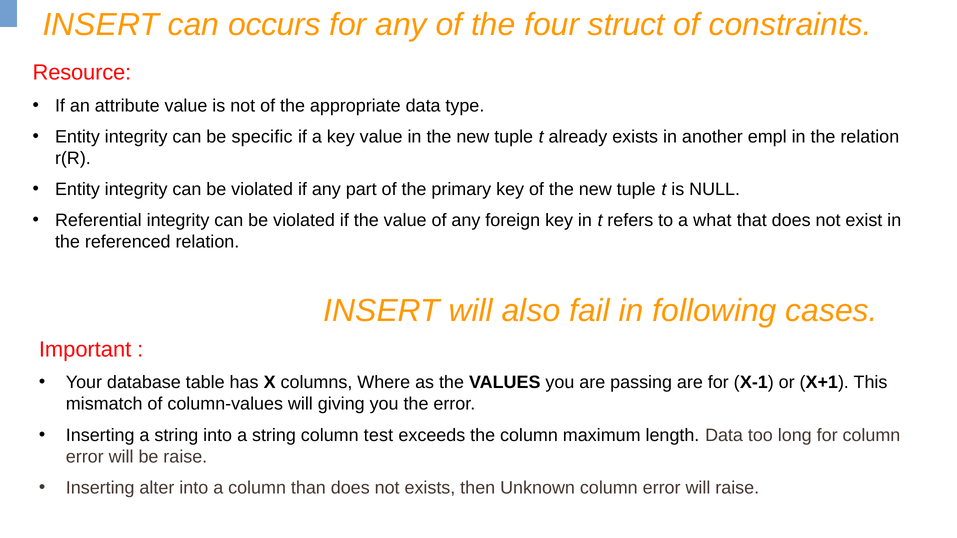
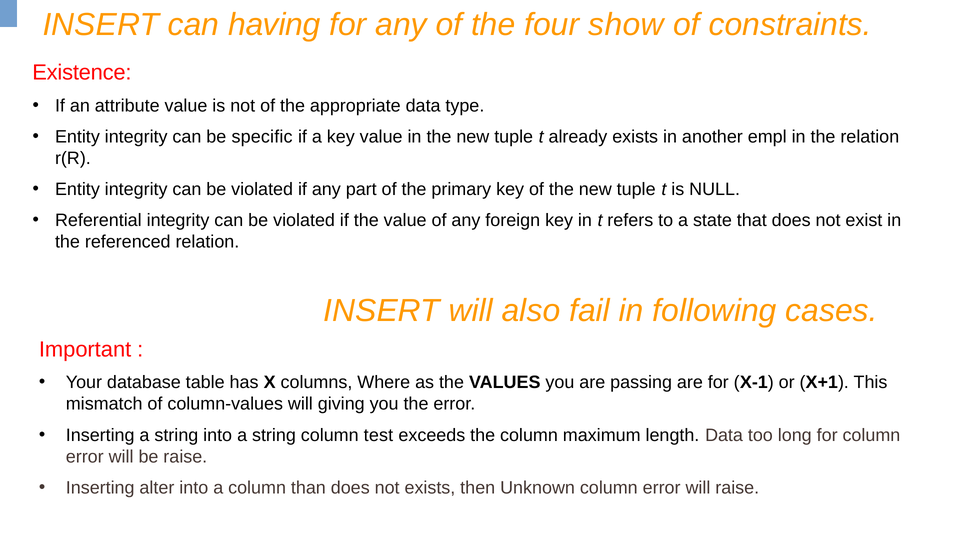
occurs: occurs -> having (274, 25)
struct: struct -> show (626, 25)
Resource: Resource -> Existence (82, 73)
what: what -> state (712, 221)
